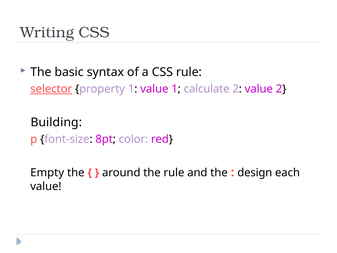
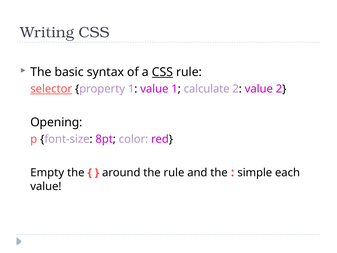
CSS underline: none -> present (162, 72)
Building: Building -> Opening (56, 122)
design: design -> simple (255, 172)
